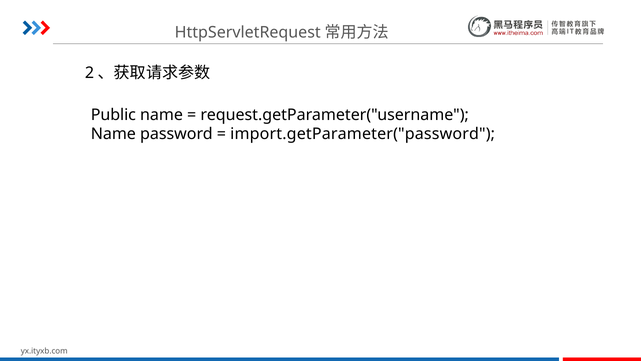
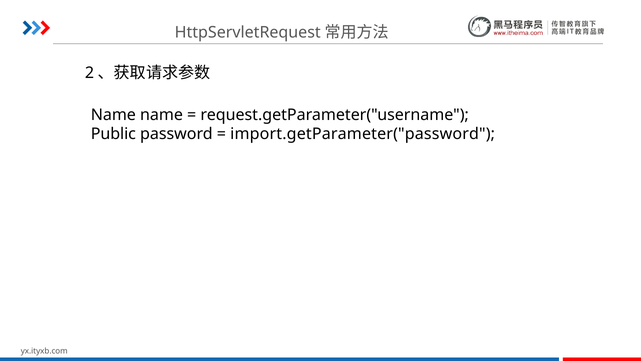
Public: Public -> Name (113, 115)
Name: Name -> Public (113, 134)
